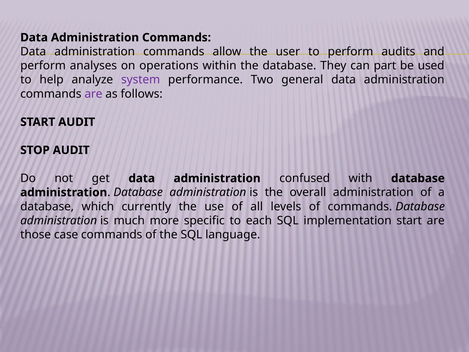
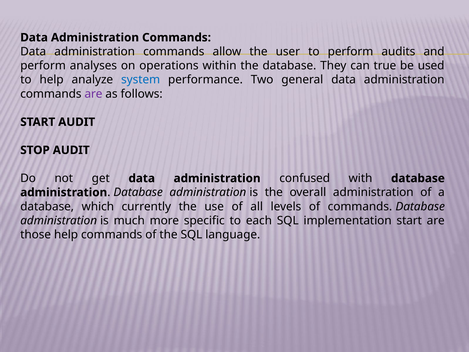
part: part -> true (385, 66)
system colour: purple -> blue (141, 80)
those case: case -> help (66, 234)
